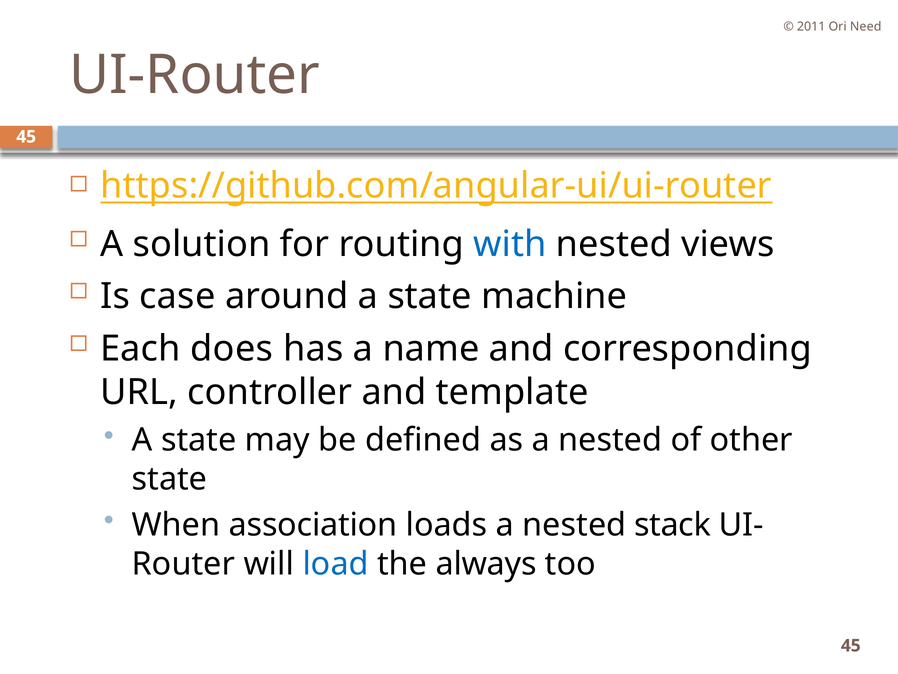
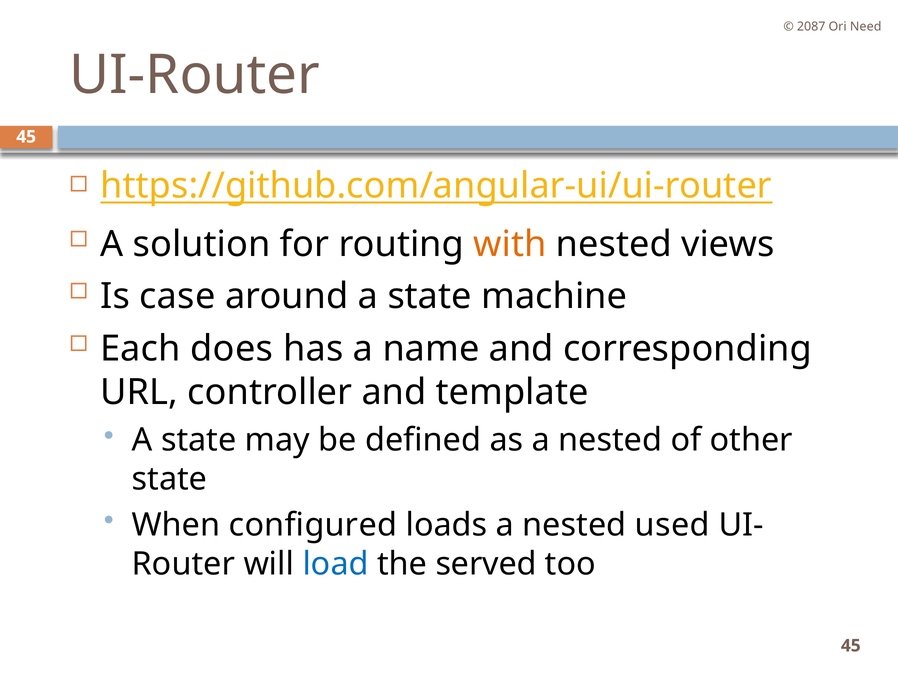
2011: 2011 -> 2087 (811, 27)
with colour: blue -> orange (510, 244)
association: association -> configured (313, 524)
stack: stack -> used (672, 524)
always: always -> served (486, 563)
